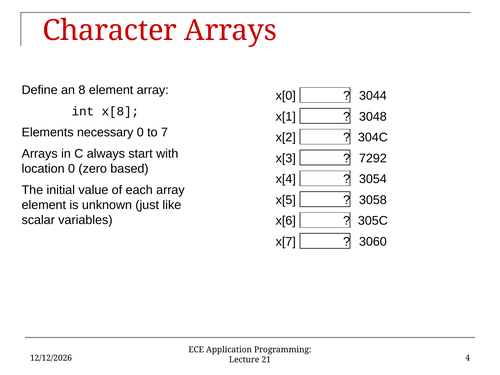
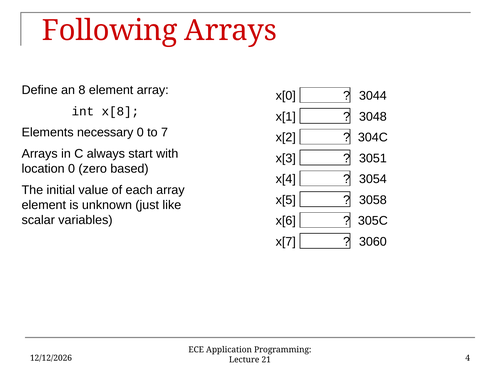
Character: Character -> Following (110, 30)
7292: 7292 -> 3051 (373, 158)
